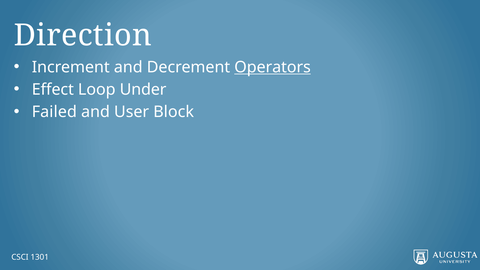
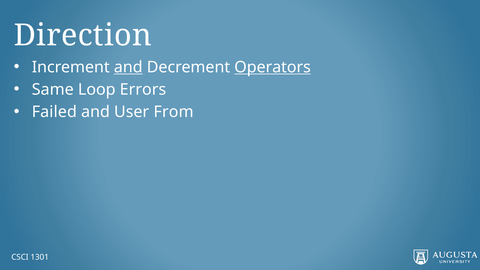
and underline: none -> present (128, 67)
Effect: Effect -> Same (53, 90)
Under: Under -> Errors (143, 90)
Block: Block -> From (174, 112)
